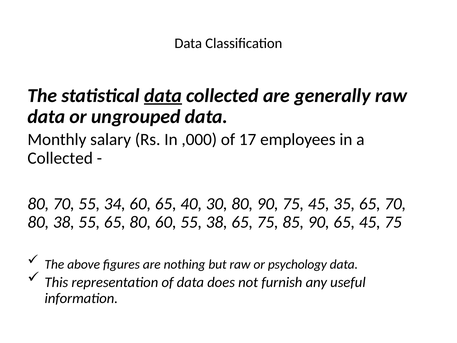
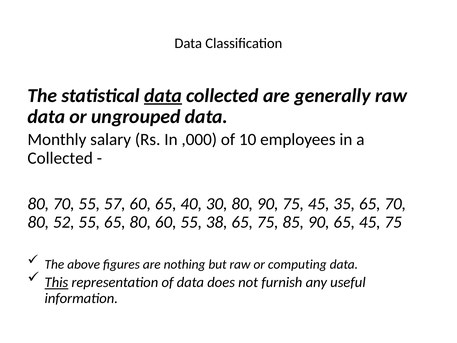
17: 17 -> 10 (248, 139)
34: 34 -> 57 (115, 204)
80 38: 38 -> 52 (64, 222)
psychology: psychology -> computing (297, 264)
This underline: none -> present (56, 282)
